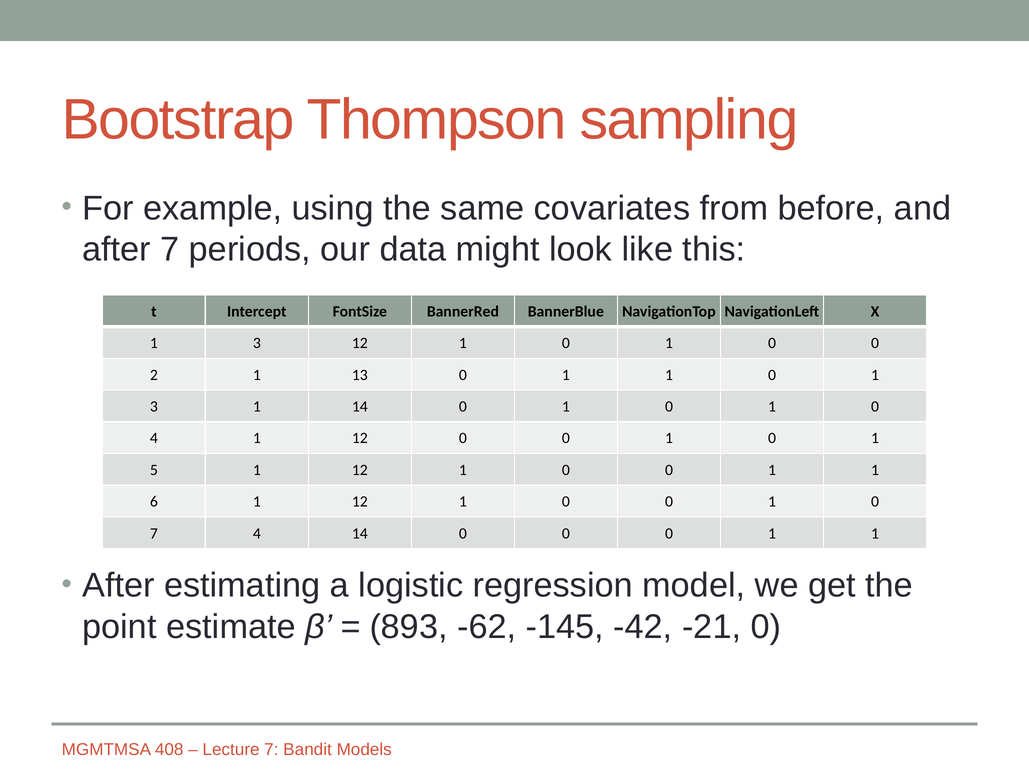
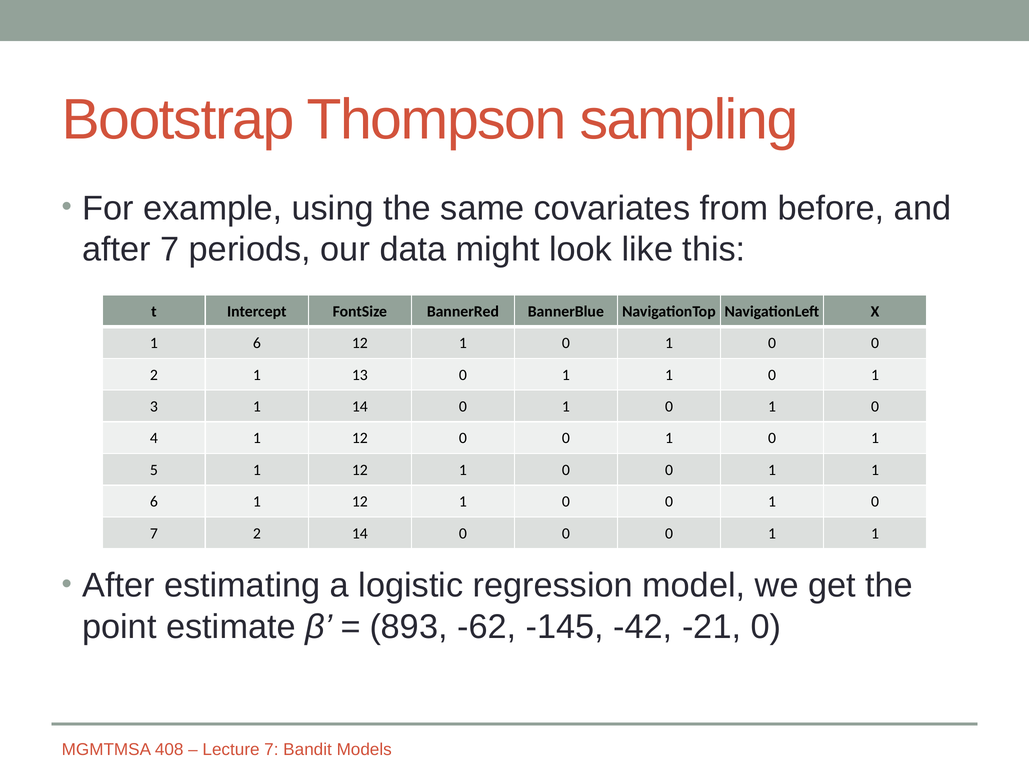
3: 3 -> 6 (257, 343)
7 4: 4 -> 2 (257, 533)
